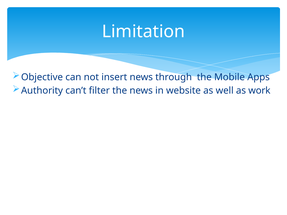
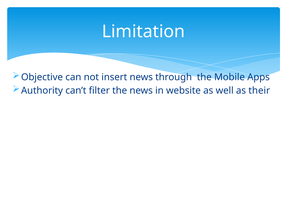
work: work -> their (259, 91)
